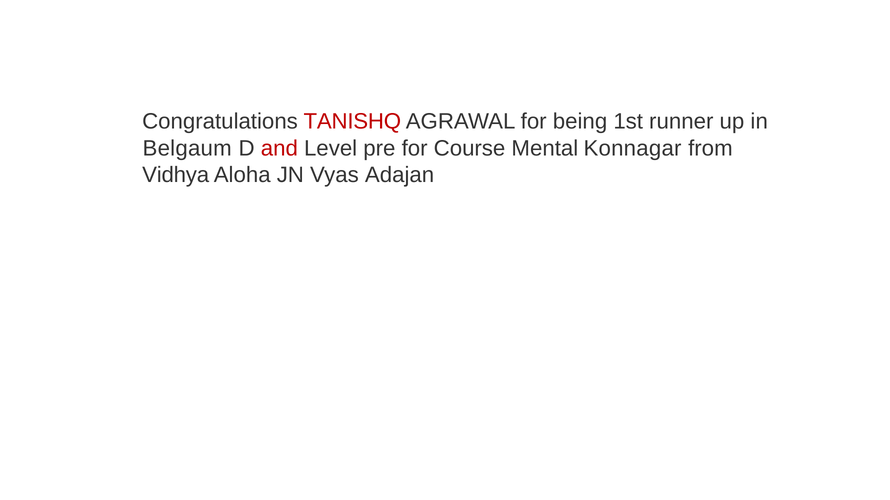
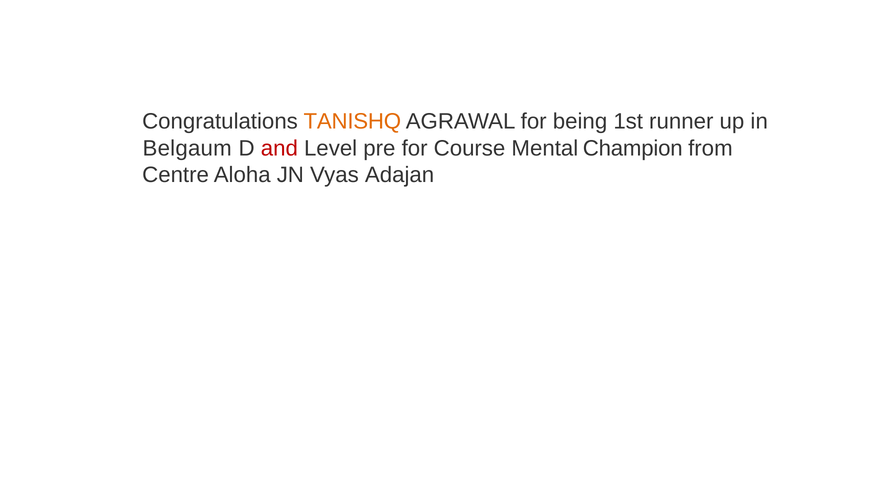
TANISHQ colour: red -> orange (352, 122)
Konnagar: Konnagar -> Champion (633, 148)
Vidhya: Vidhya -> Centre (176, 175)
